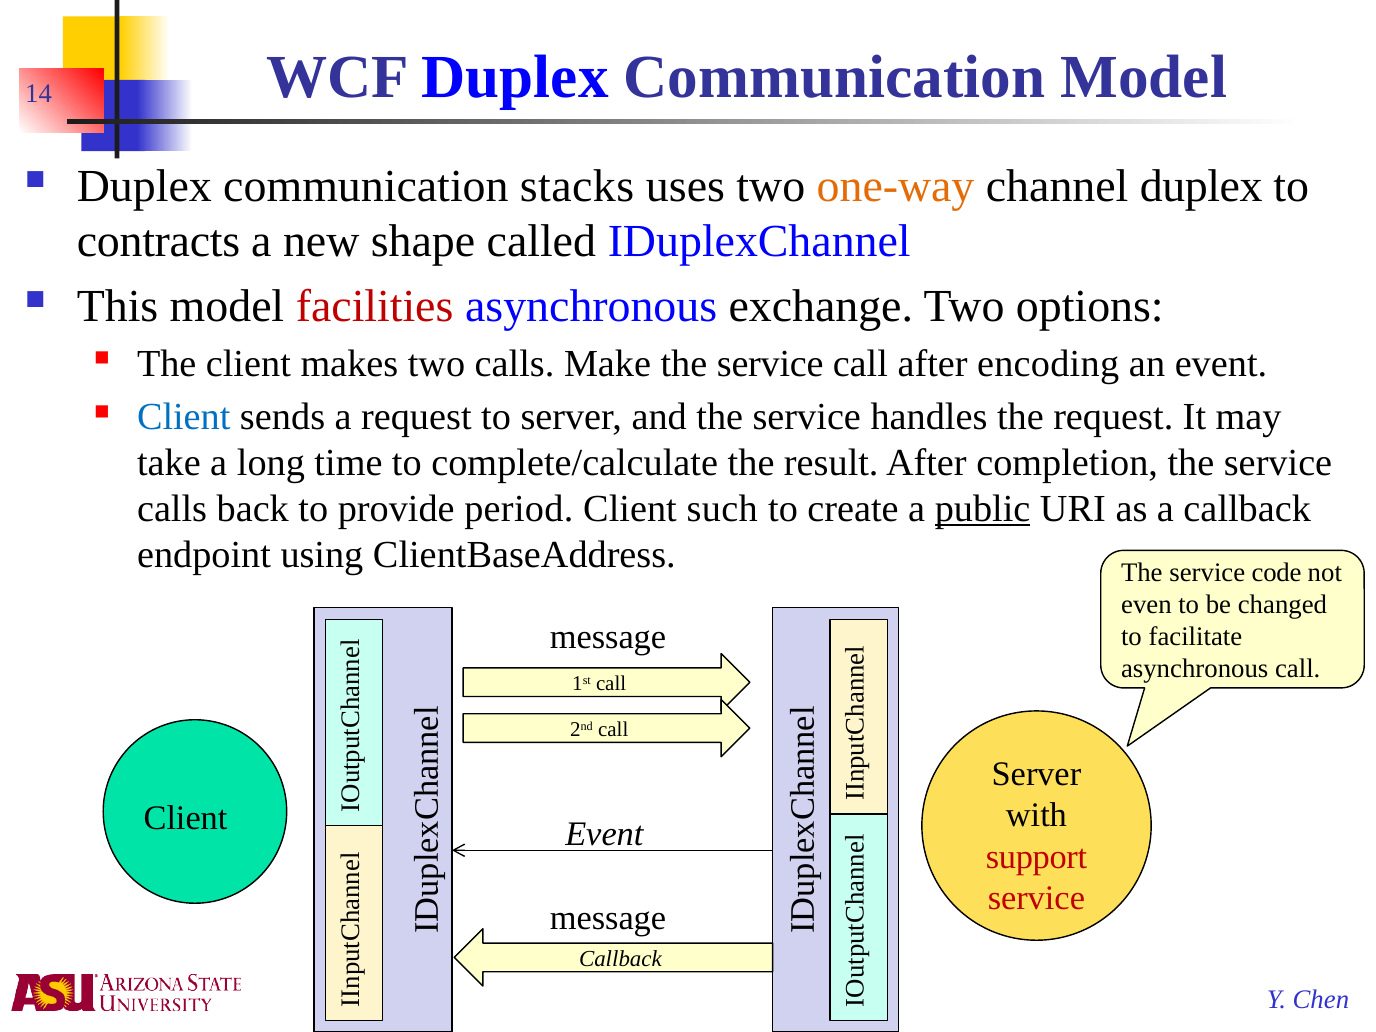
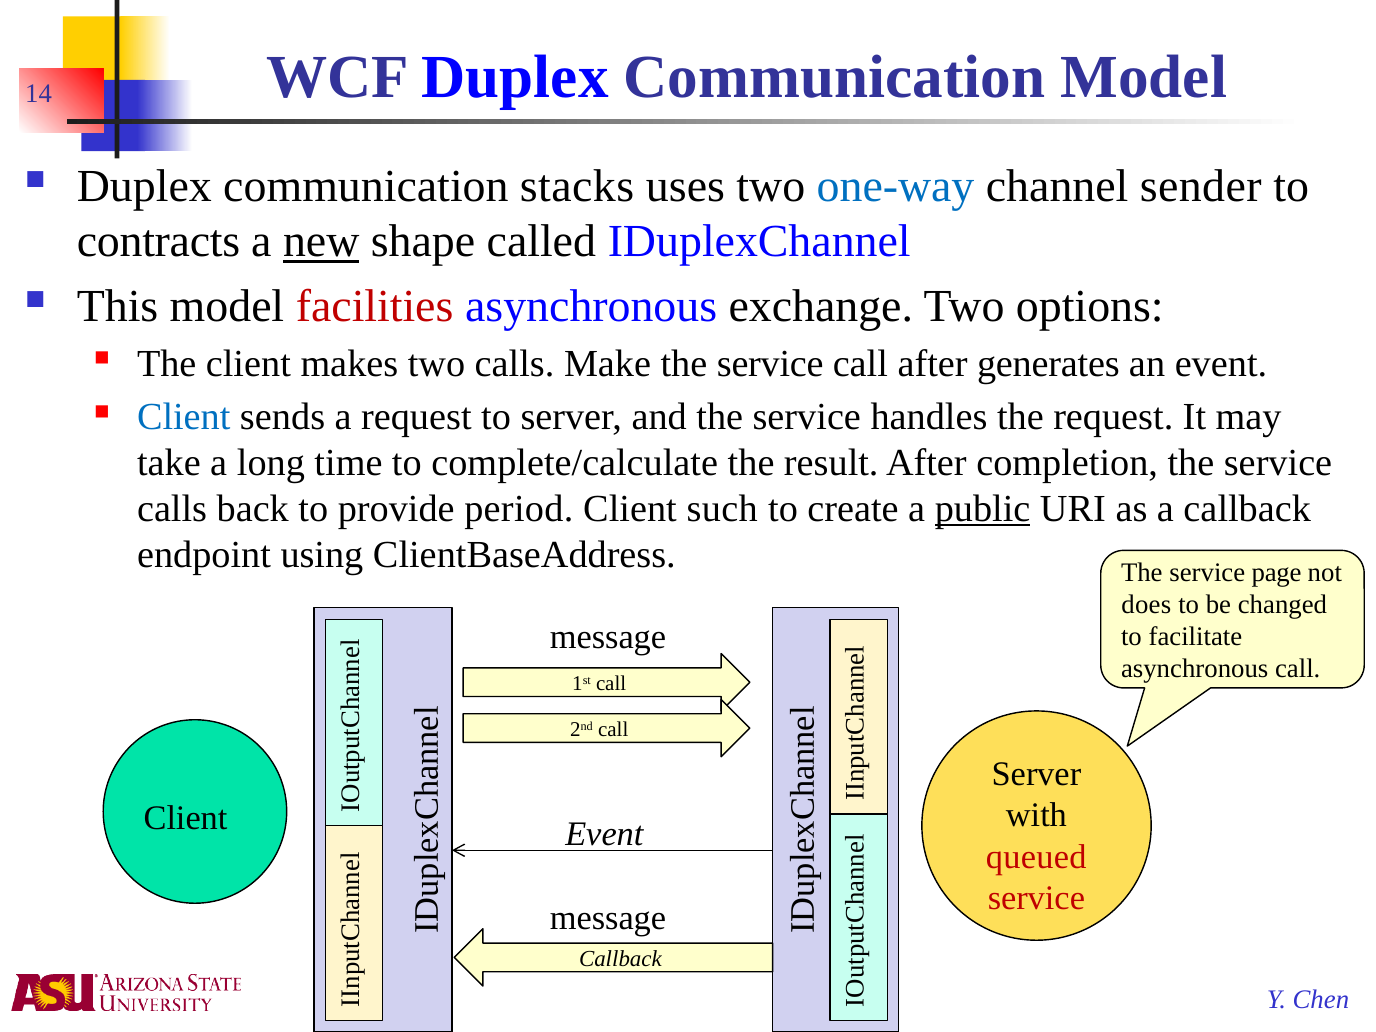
one-way colour: orange -> blue (896, 187)
channel duplex: duplex -> sender (1201, 187)
new underline: none -> present (321, 242)
encoding: encoding -> generates (1048, 364)
code: code -> page (1277, 573)
even: even -> does (1146, 605)
support: support -> queued (1036, 857)
